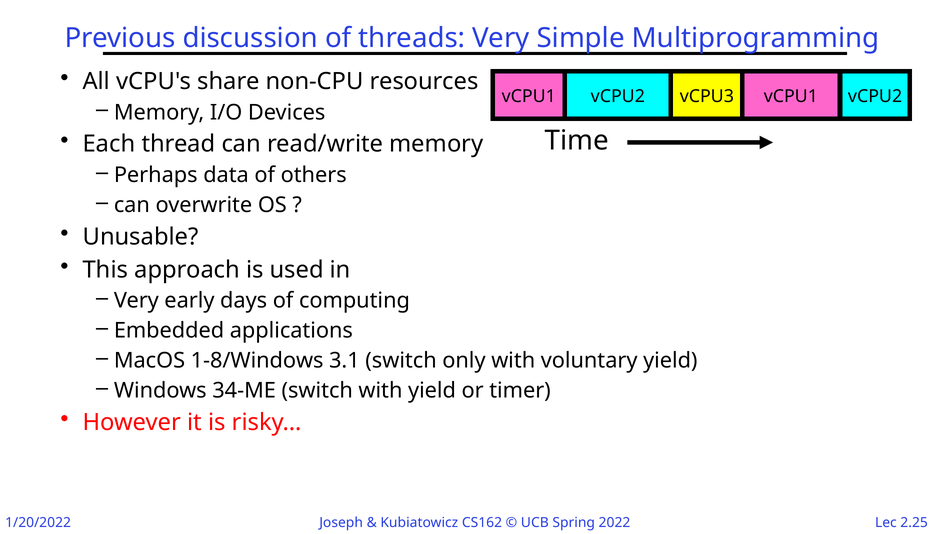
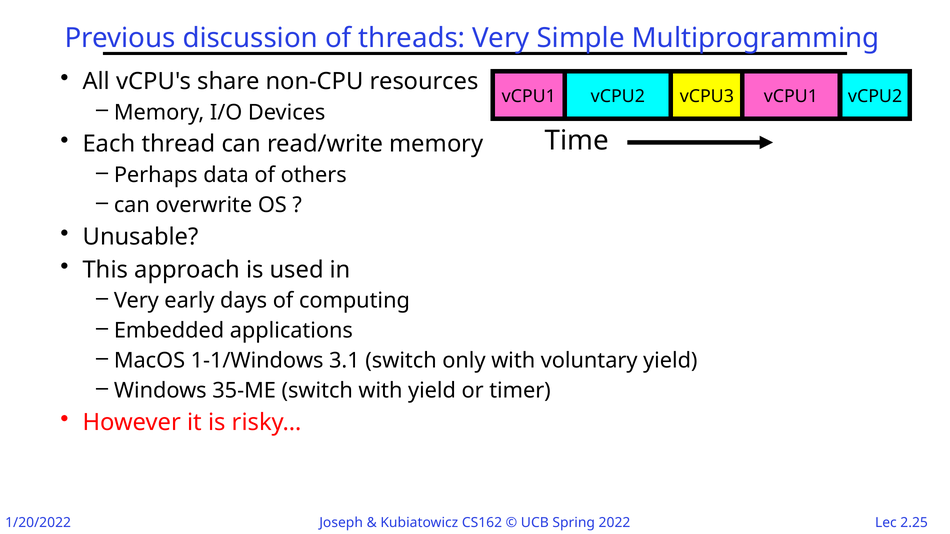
1-8/Windows: 1-8/Windows -> 1-1/Windows (257, 361)
34-ME: 34-ME -> 35-ME (244, 391)
